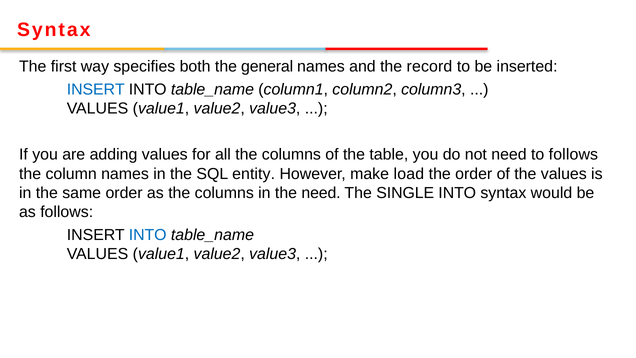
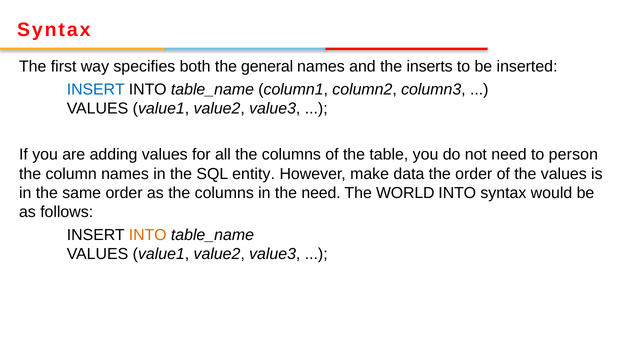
record: record -> inserts (430, 66)
to follows: follows -> person (573, 155)
load: load -> data (409, 174)
SINGLE: SINGLE -> WORLD (405, 193)
INTO colour: blue -> orange (148, 235)
